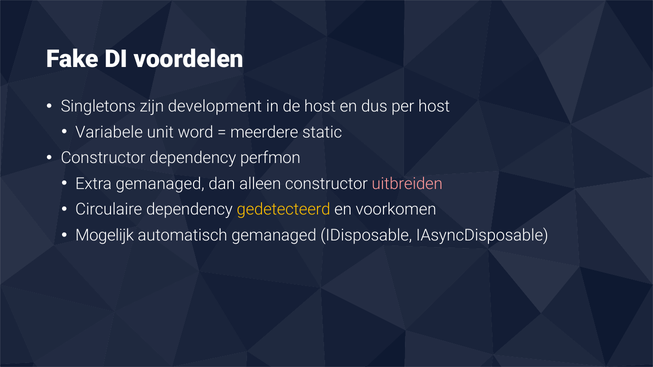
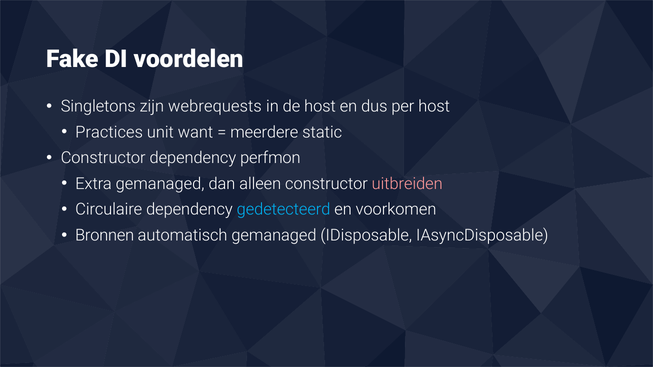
development: development -> webrequests (215, 106)
Variabele: Variabele -> Practices (109, 132)
word: word -> want (196, 132)
gedetecteerd colour: yellow -> light blue (284, 210)
Mogelijk: Mogelijk -> Bronnen (105, 235)
